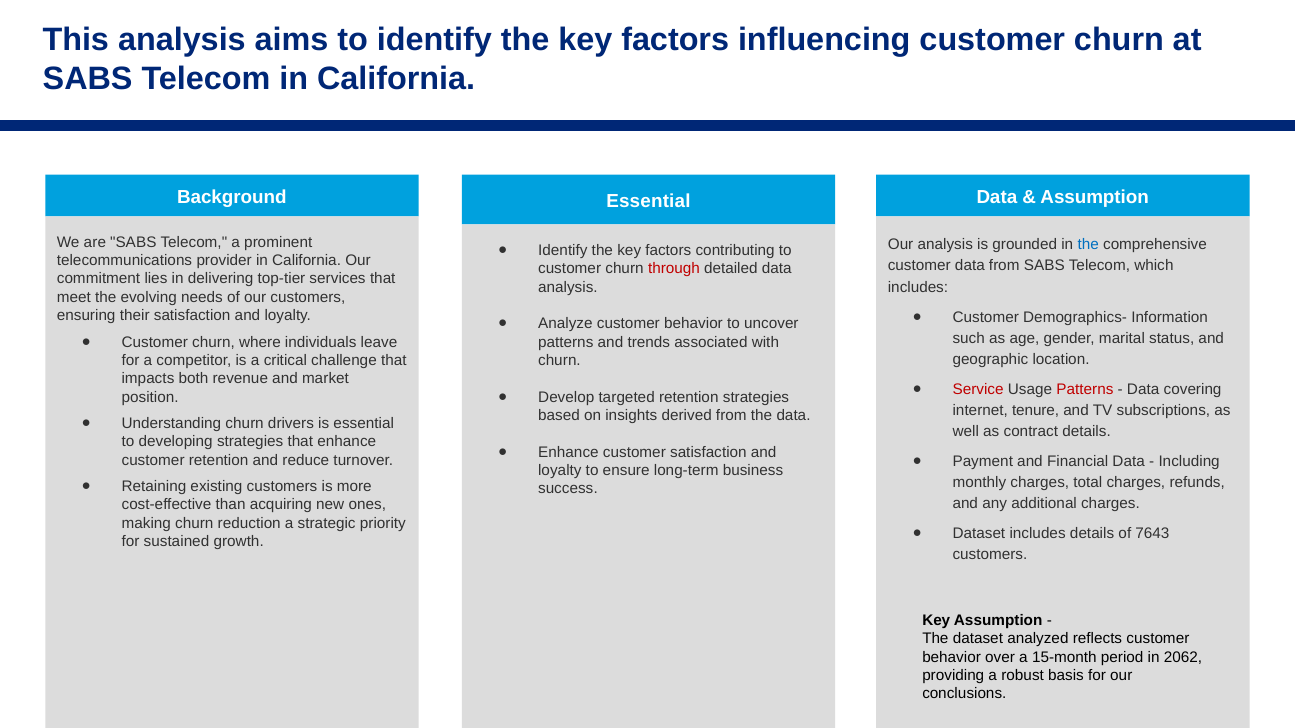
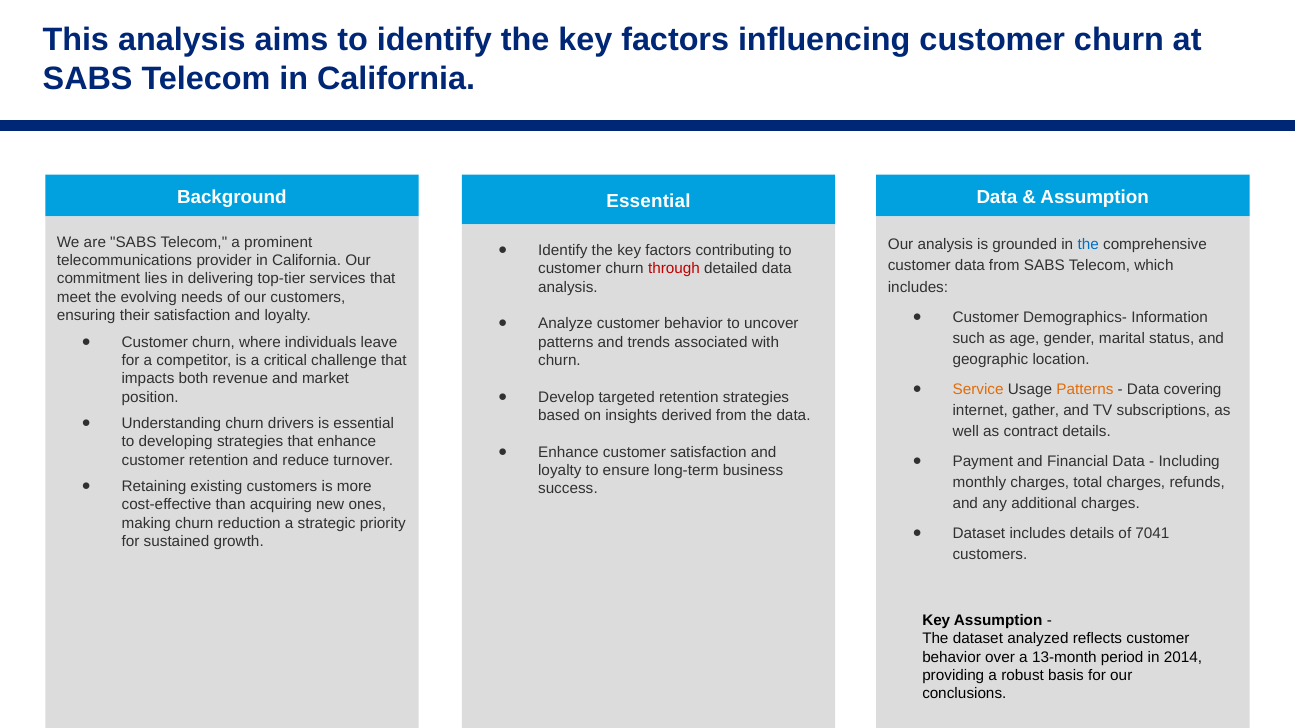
Service colour: red -> orange (978, 389)
Patterns colour: red -> orange (1085, 389)
tenure: tenure -> gather (1036, 410)
7643: 7643 -> 7041 (1152, 534)
15-month: 15-month -> 13-month (1064, 657)
2062: 2062 -> 2014 (1183, 657)
